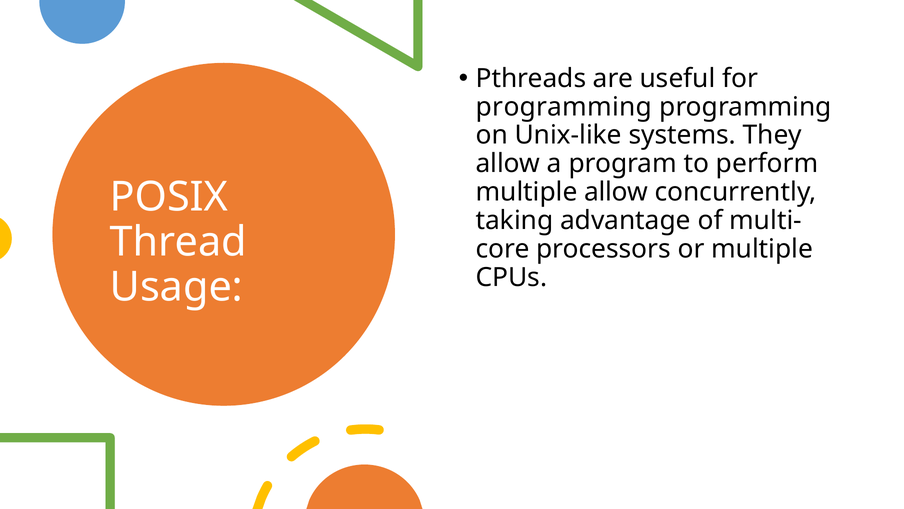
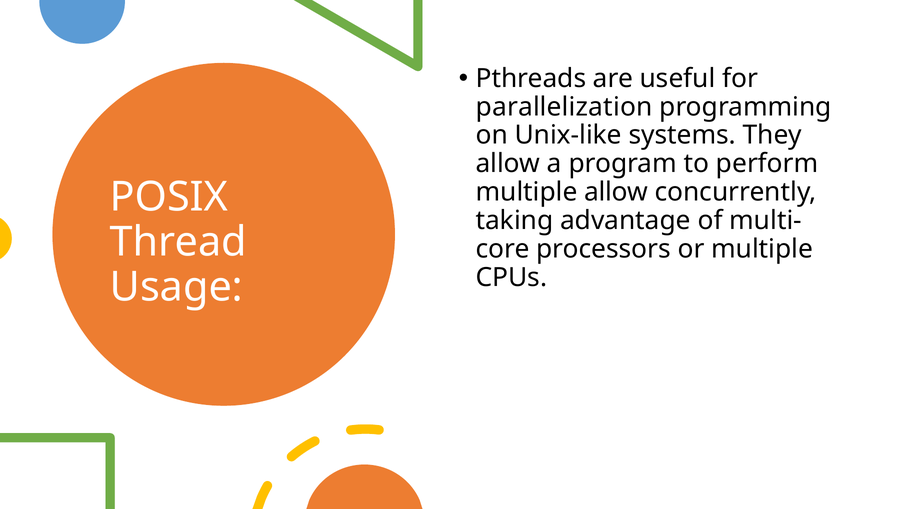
programming: programming -> parallelization (564, 107)
